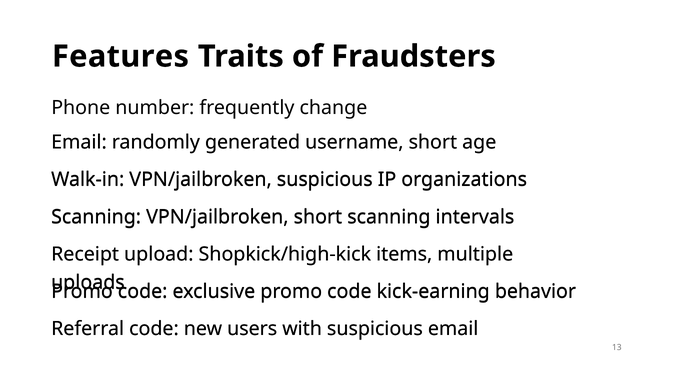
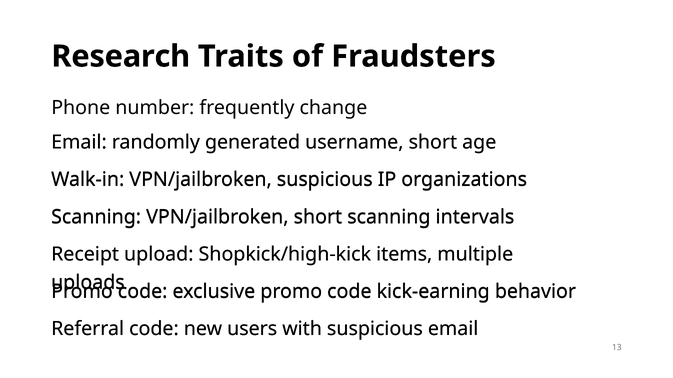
Features: Features -> Research (121, 57)
